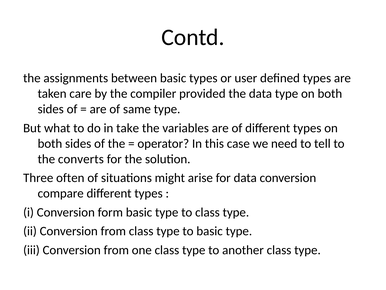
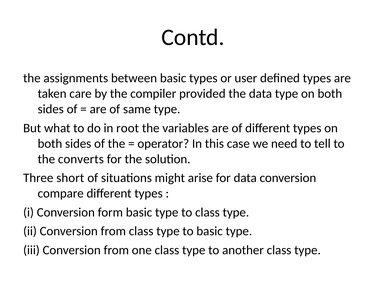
take: take -> root (128, 128)
often: often -> short (70, 178)
